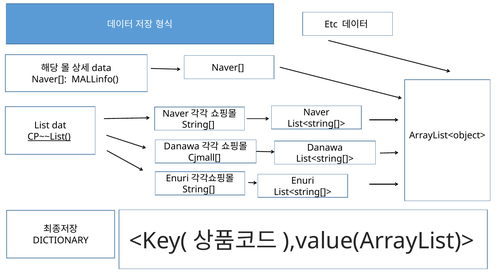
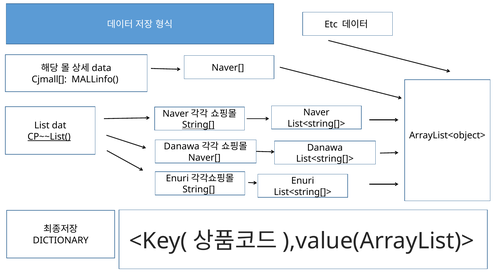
Naver[: Naver[ -> Cjmall[ (49, 80)
String[ underline: none -> present (198, 125)
Cjmall[: Cjmall[ -> Naver[ (204, 158)
